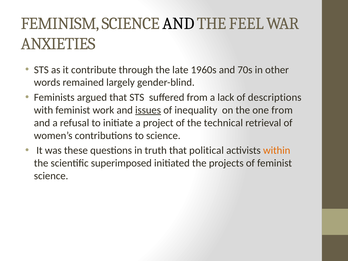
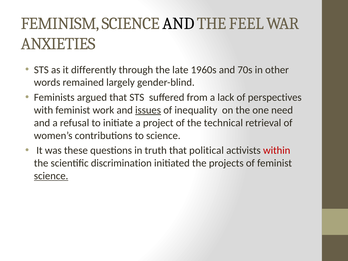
contribute: contribute -> differently (94, 70)
descriptions: descriptions -> perspectives (275, 97)
one from: from -> need (282, 110)
within colour: orange -> red (277, 150)
superimposed: superimposed -> discrimination (121, 163)
science underline: none -> present (51, 176)
